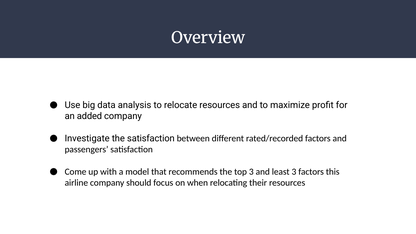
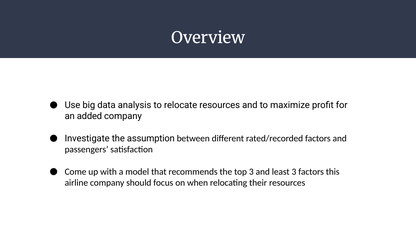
the satisfaction: satisfaction -> assumption (151, 138)
